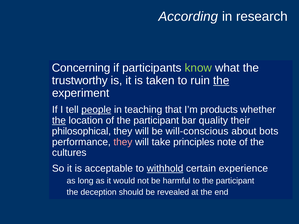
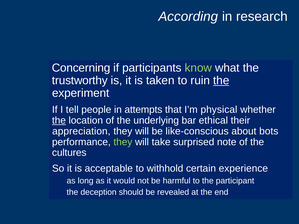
people underline: present -> none (96, 110)
teaching: teaching -> attempts (143, 110)
products: products -> physical (219, 110)
of the participant: participant -> underlying (156, 121)
quality: quality -> ethical (213, 121)
philosophical: philosophical -> appreciation (81, 131)
will-conscious: will-conscious -> like-conscious (197, 131)
they colour: pink -> light green (123, 142)
principles: principles -> surprised (194, 142)
withhold underline: present -> none (165, 169)
